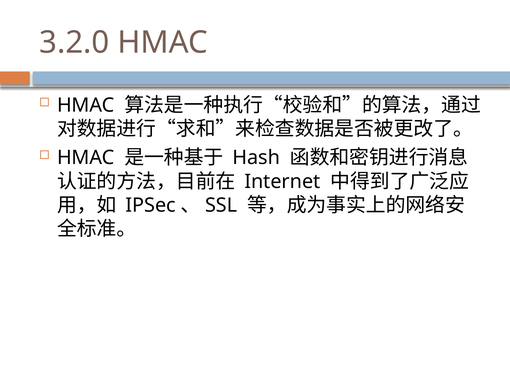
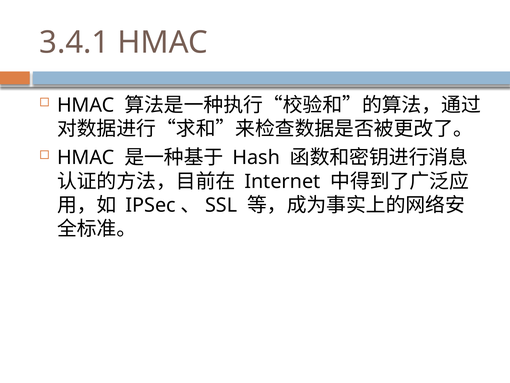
3.2.0: 3.2.0 -> 3.4.1 (74, 43)
